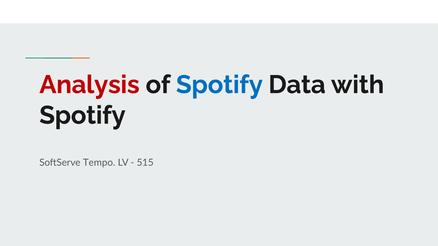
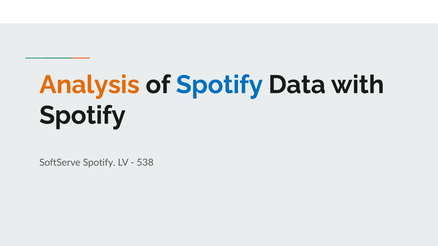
Analysis colour: red -> orange (89, 85)
SoftServe Tempo: Tempo -> Spotify (99, 163)
515: 515 -> 538 (145, 163)
